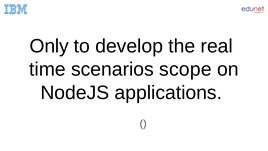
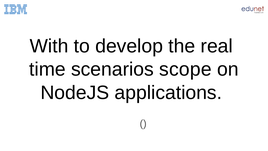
Only: Only -> With (49, 46)
